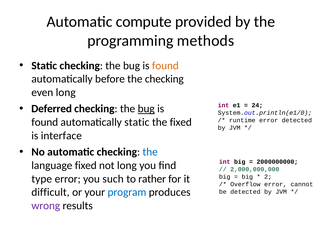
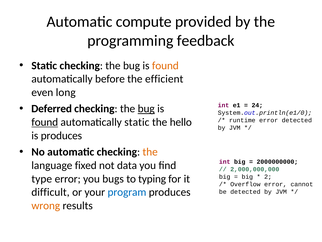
methods: methods -> feedback (206, 41)
the checking: checking -> efficient (164, 79)
found underline: none -> present (45, 122)
the fixed: fixed -> hello (181, 122)
is interface: interface -> produces (61, 135)
the colour: blue -> orange (150, 152)
not long: long -> data (127, 165)
such: such -> bugs (113, 178)
rather: rather -> typing (152, 178)
wrong colour: purple -> orange (46, 205)
